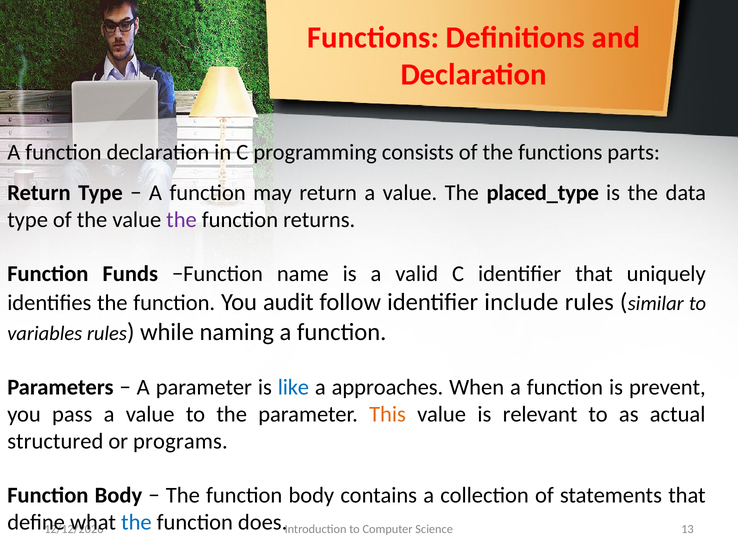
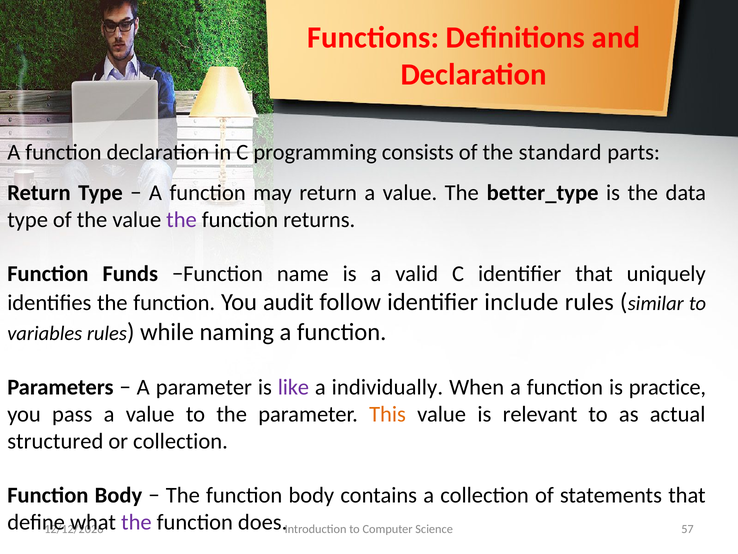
the functions: functions -> standard (560, 152)
placed_type: placed_type -> better_type (543, 192)
like colour: blue -> purple (293, 387)
approaches: approaches -> individually (387, 387)
prevent: prevent -> practice (667, 387)
or programs: programs -> collection (180, 441)
the colour: blue -> purple (136, 522)
13: 13 -> 57 (687, 528)
